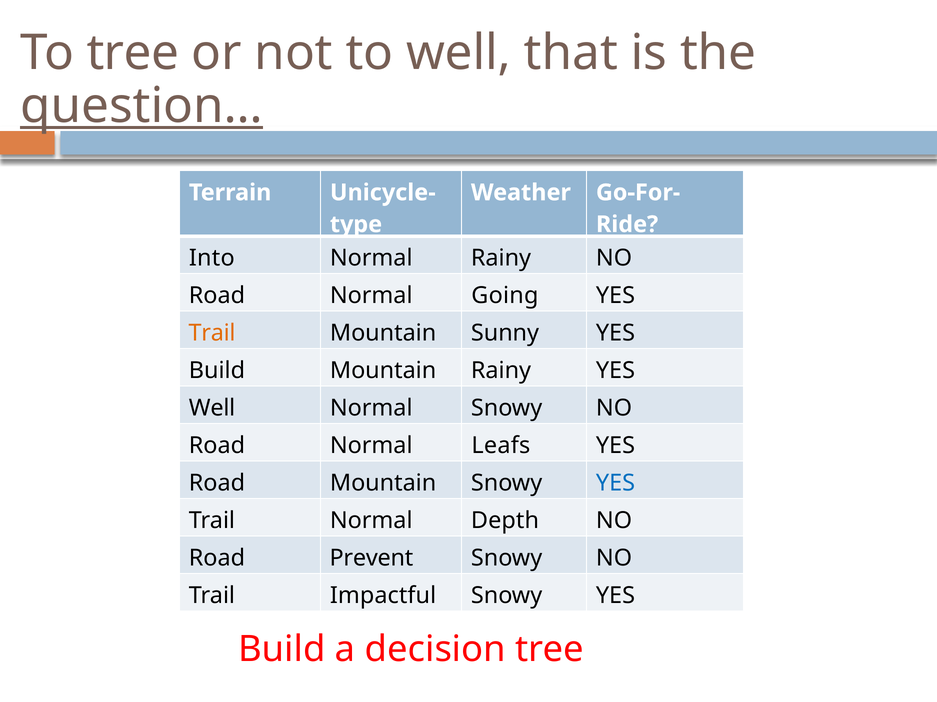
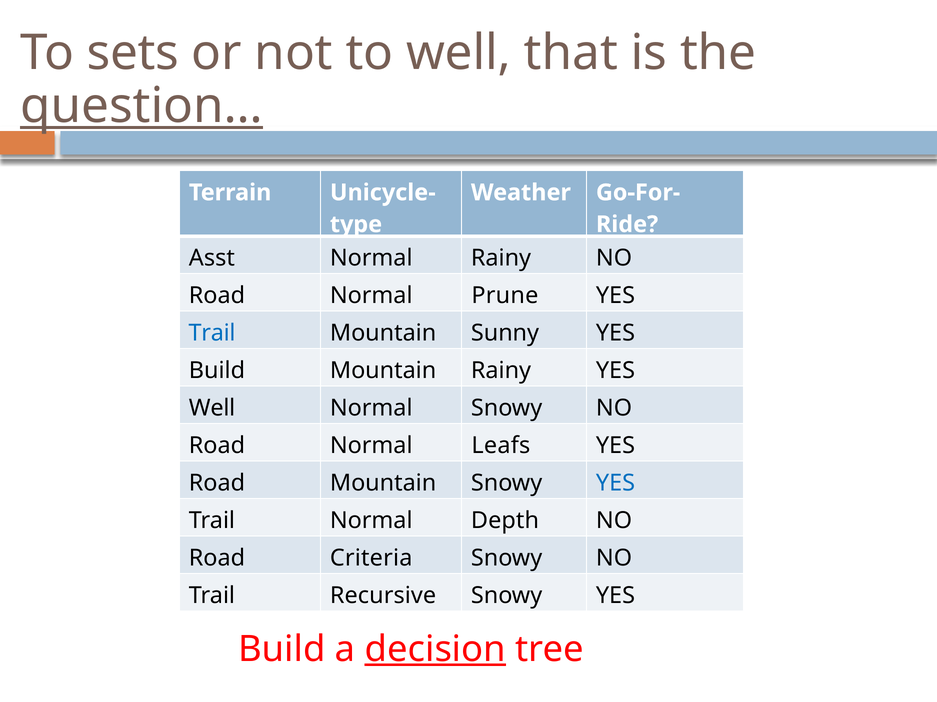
To tree: tree -> sets (133, 53)
Into: Into -> Asst (212, 258)
Going: Going -> Prune (505, 296)
Trail colour: orange -> blue (212, 333)
Prevent: Prevent -> Criteria (371, 559)
Impactful: Impactful -> Recursive (383, 596)
decision underline: none -> present (435, 650)
